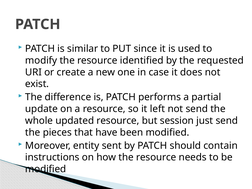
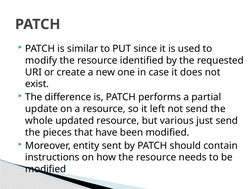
session: session -> various (177, 121)
